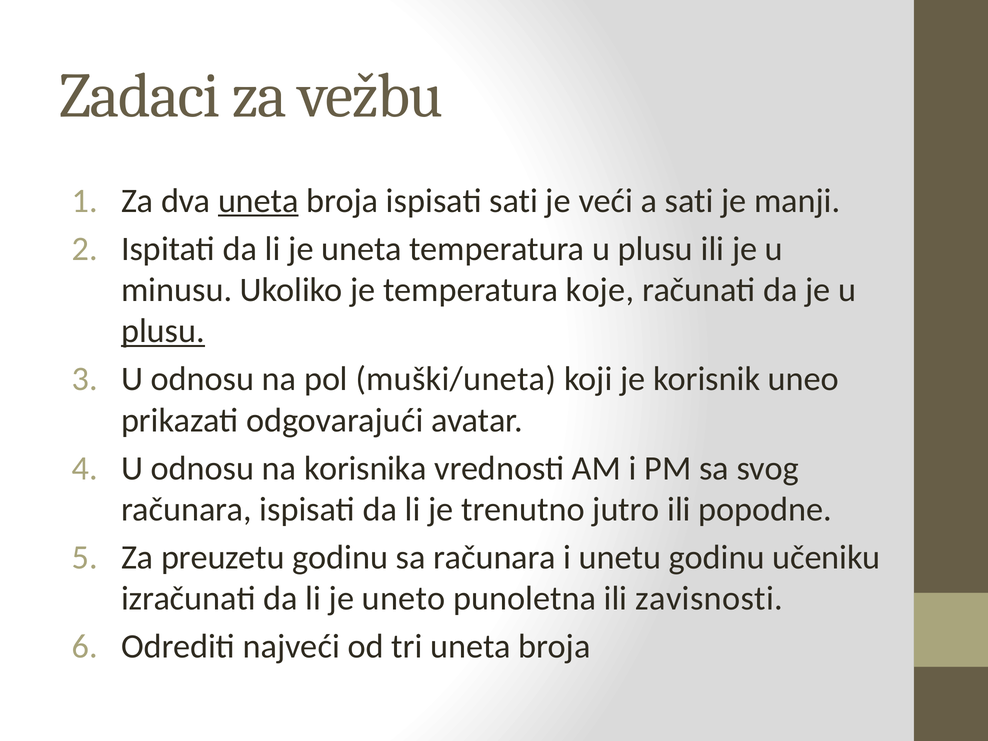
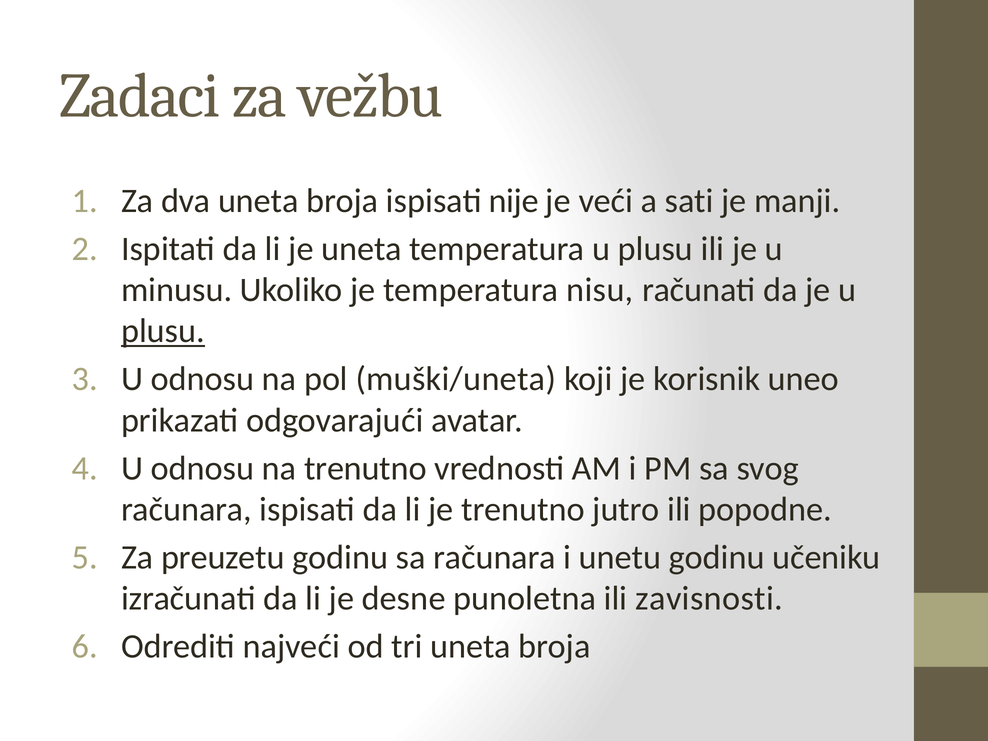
uneta underline: present -> none (258, 201)
ispisati sati: sati -> nije (514, 201)
koje: koje -> nisu (600, 290)
na korisnika: korisnika -> trenutno (365, 468)
uneto: uneto -> desne (404, 599)
